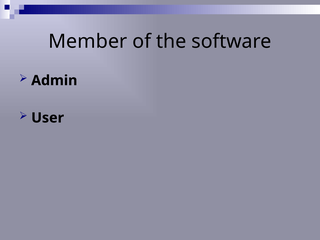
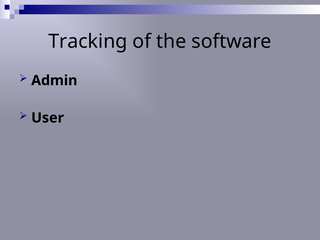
Member: Member -> Tracking (88, 41)
